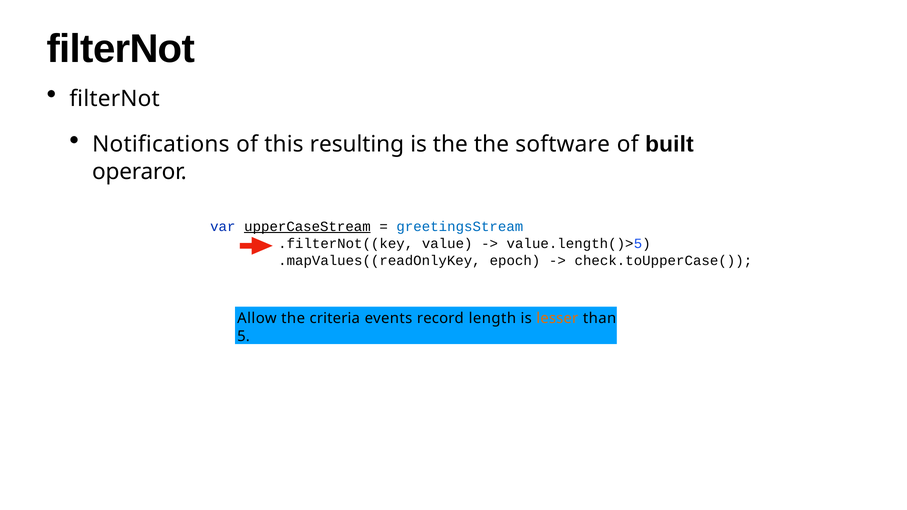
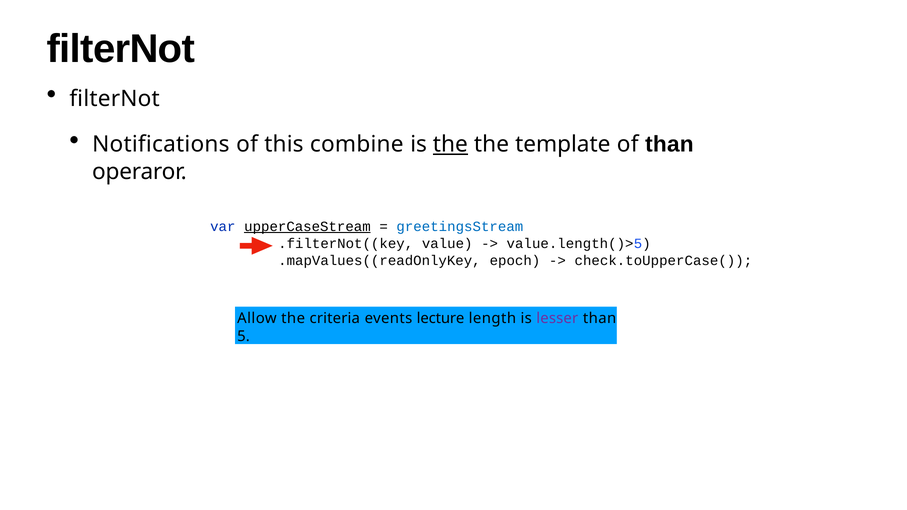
resulting: resulting -> combine (357, 145)
the underline: none -> present (450, 145)
software: software -> template (563, 145)
of built: built -> than (669, 145)
record: record -> lecture (441, 319)
lesser colour: orange -> purple (557, 319)
